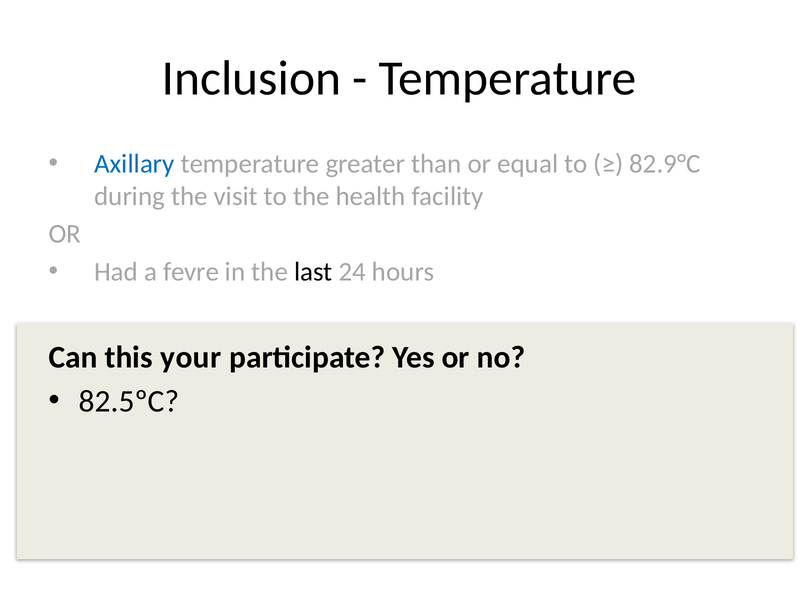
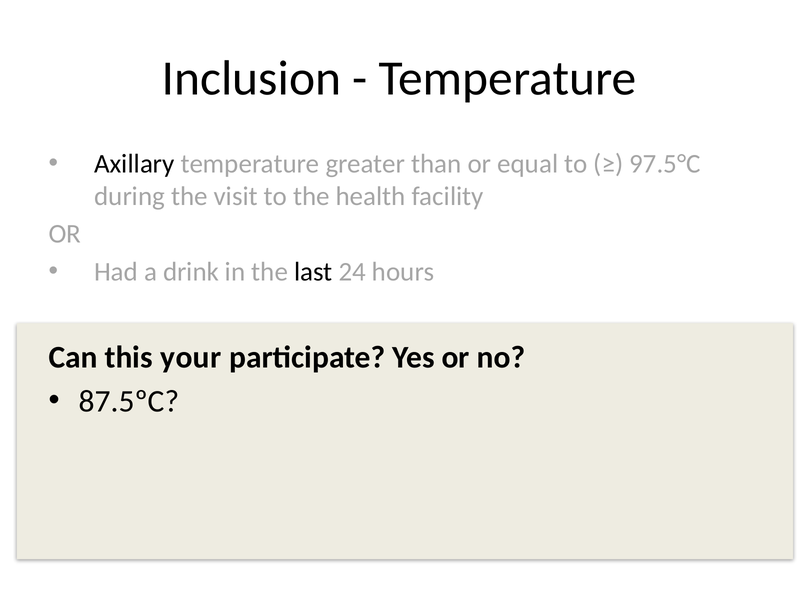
Axillary colour: blue -> black (134, 164)
82.9°C: 82.9°C -> 97.5°C (665, 164)
fevre: fevre -> drink (191, 272)
82.5ºC: 82.5ºC -> 87.5ºC (129, 402)
